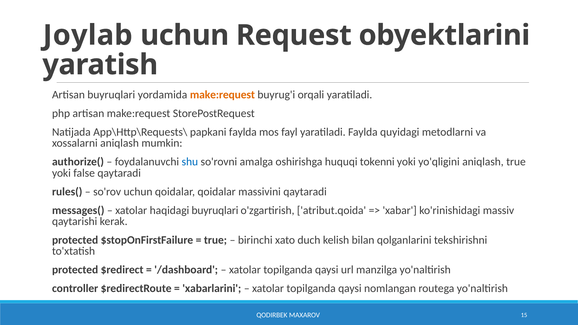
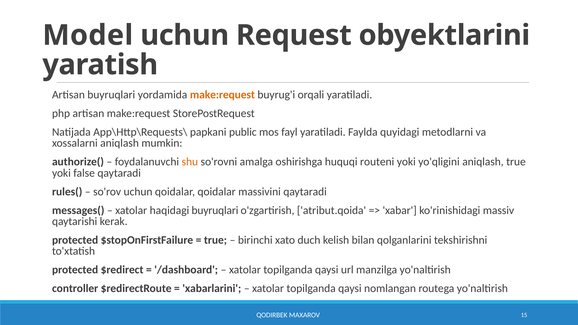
Joylab: Joylab -> Model (88, 35)
papkani faylda: faylda -> public (243, 132)
shu colour: blue -> orange (190, 162)
tokenni: tokenni -> routeni (377, 162)
